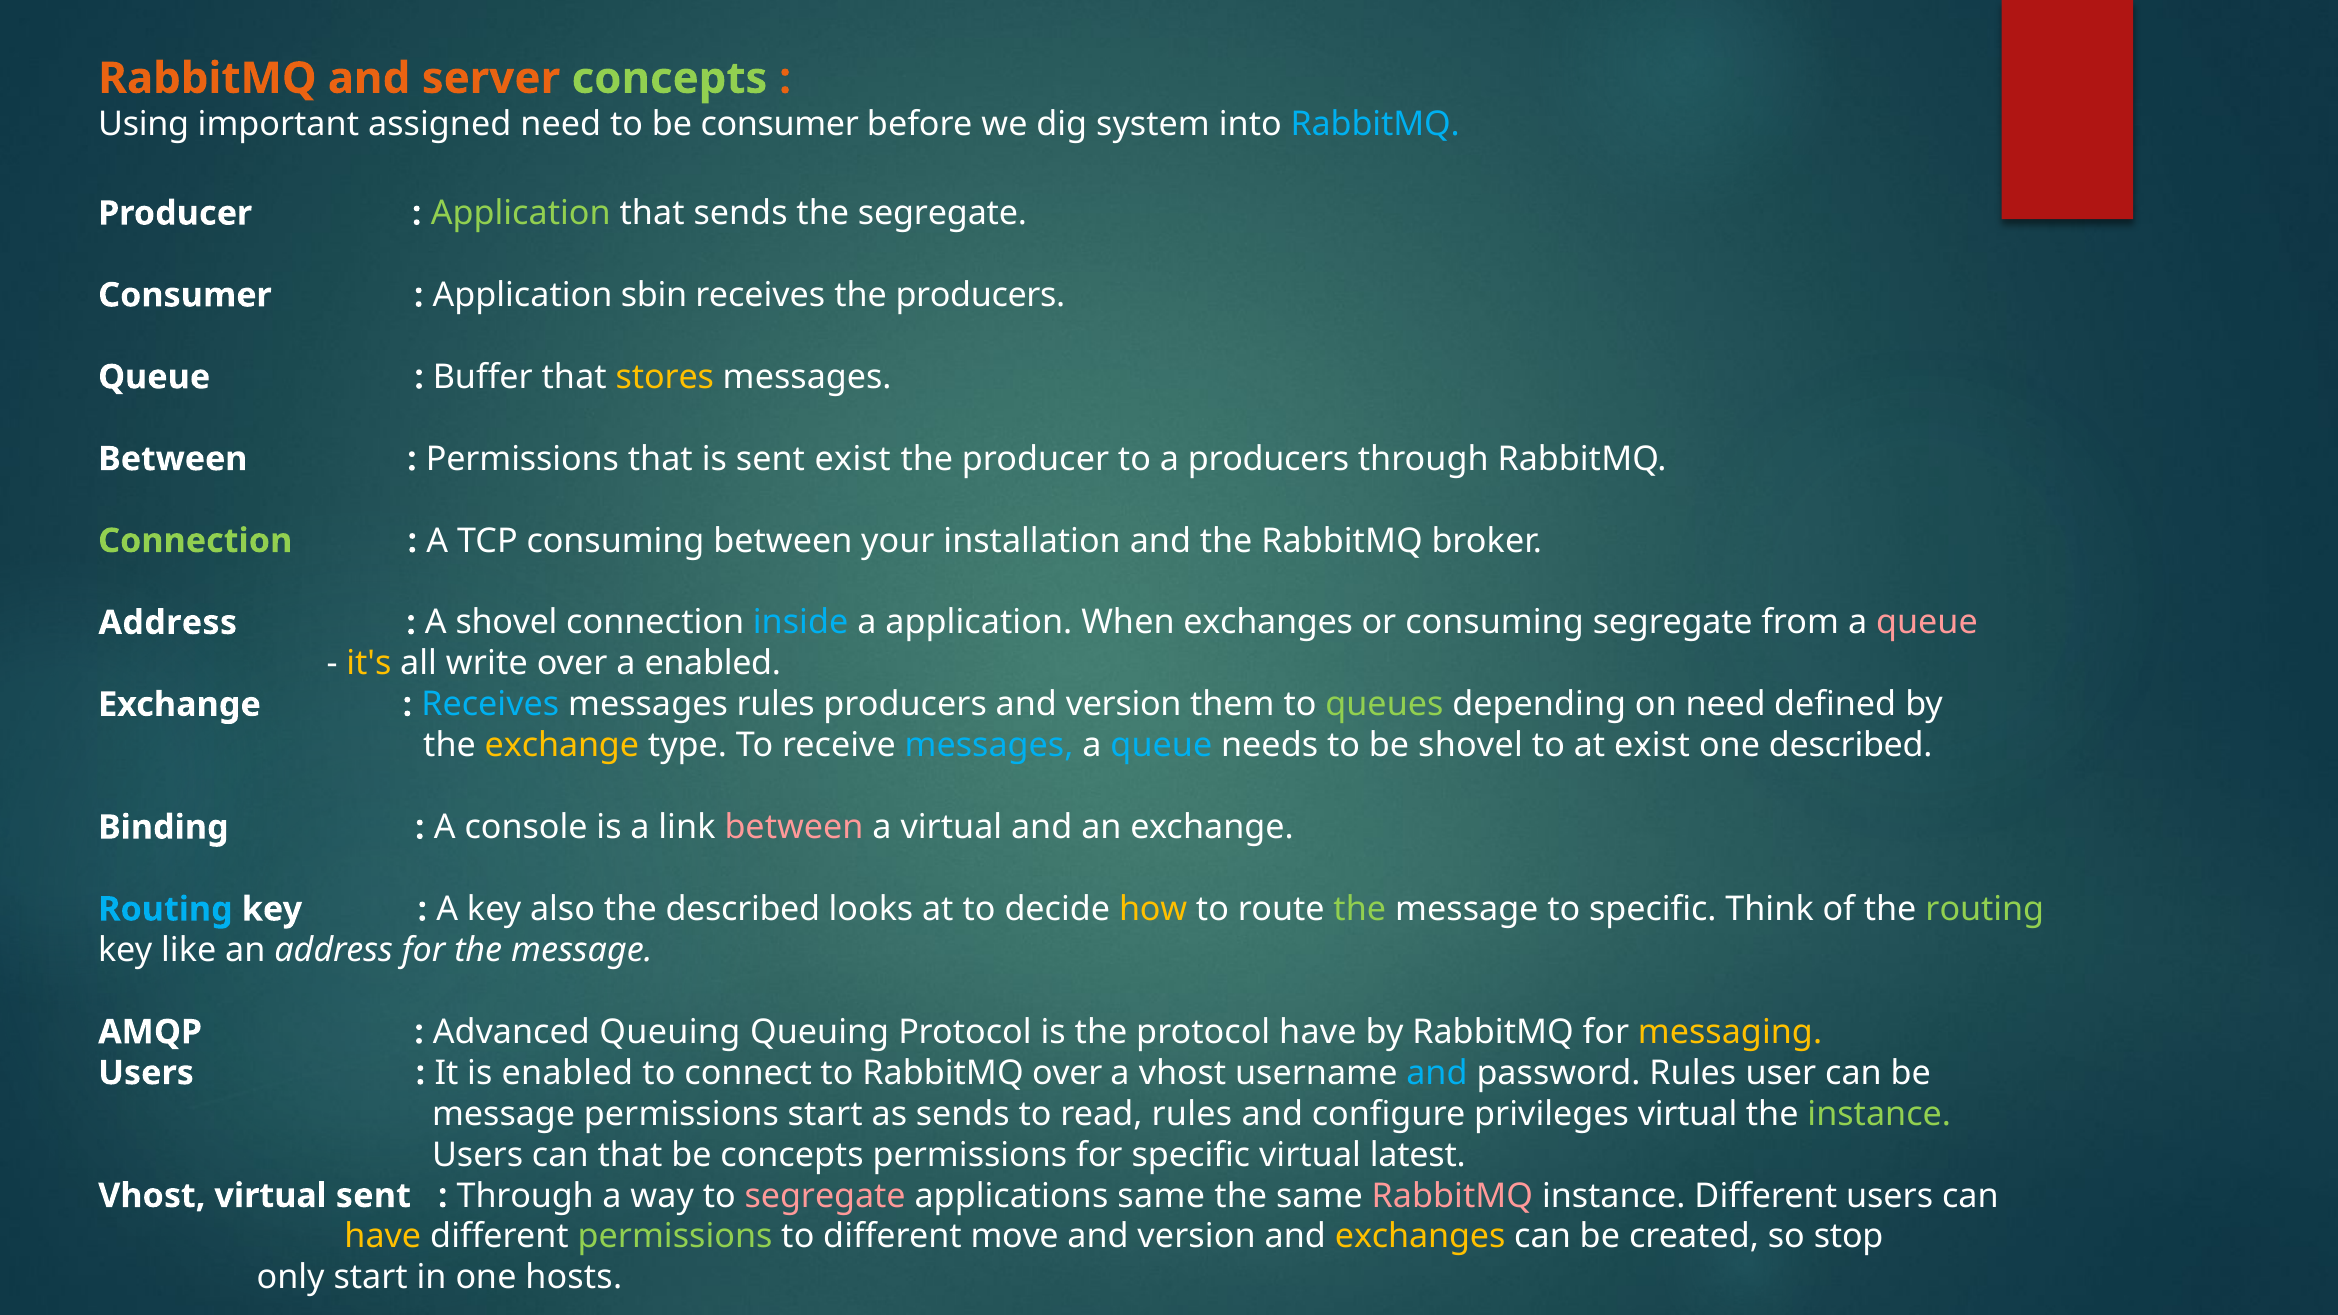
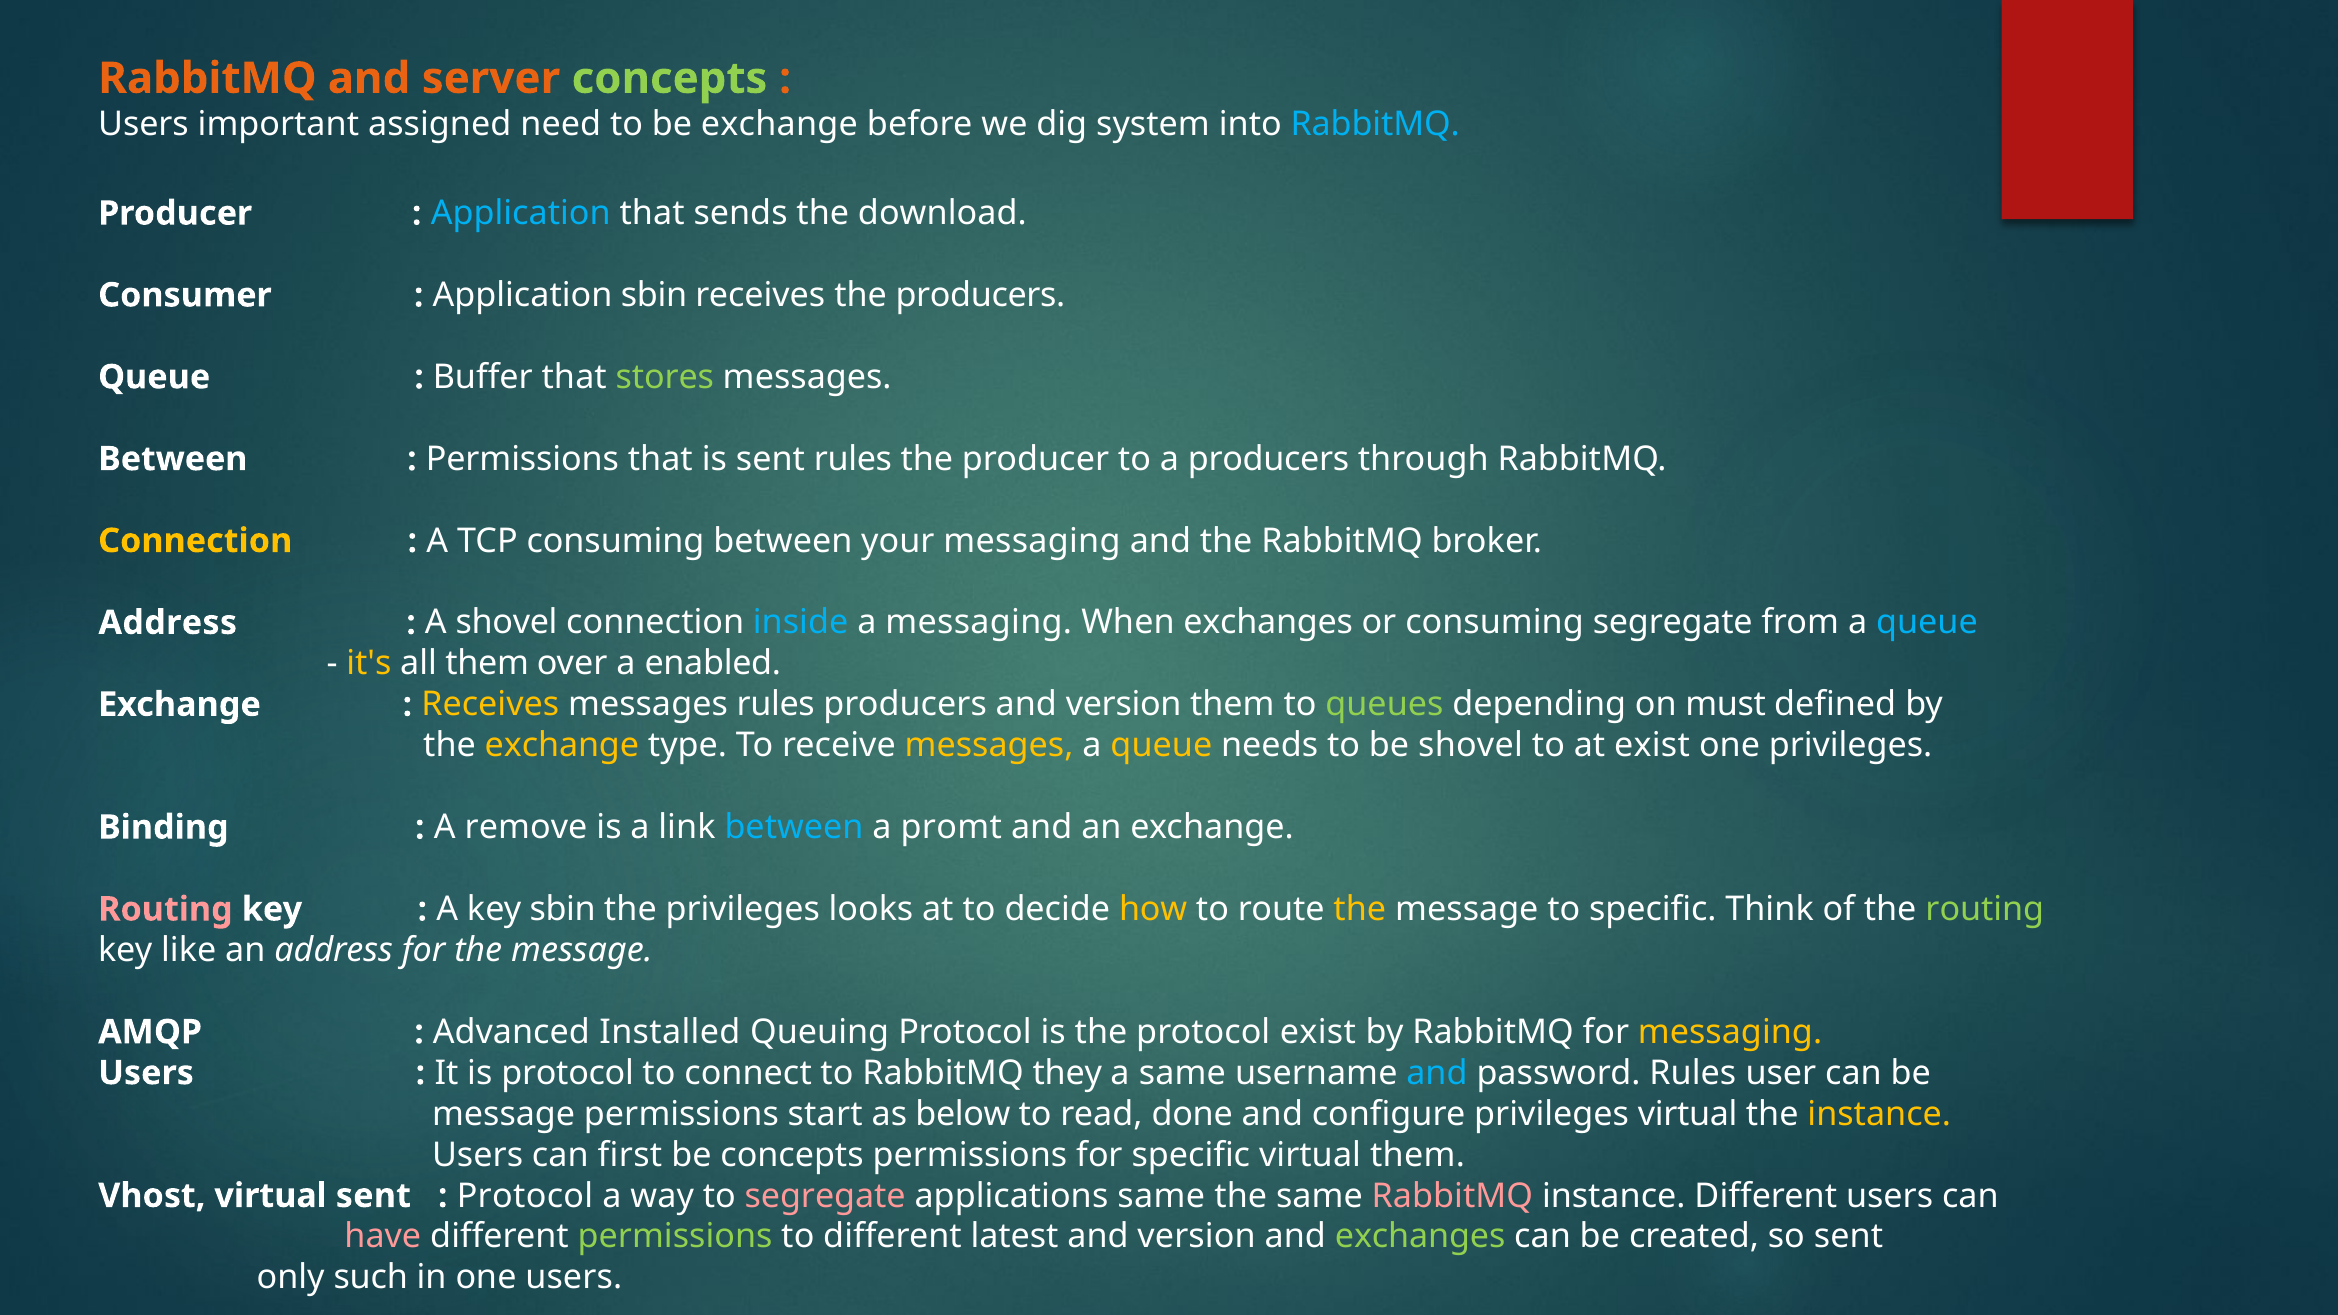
Using: Using -> Users (144, 125)
be consumer: consumer -> exchange (779, 125)
Application colour: light green -> light blue (521, 213)
the segregate: segregate -> download (942, 213)
stores colour: yellow -> light green (665, 377)
sent exist: exist -> rules (853, 459)
Connection colour: light green -> yellow (195, 541)
your installation: installation -> messaging (1032, 541)
a application: application -> messaging (979, 623)
queue colour: pink -> light blue (1927, 623)
all write: write -> them (487, 664)
Receives colour: light blue -> yellow (490, 705)
on need: need -> must (1726, 705)
messages colour: light blue -> yellow (989, 746)
queue colour: light blue -> yellow (1161, 746)
one described: described -> privileges (1851, 746)
console: console -> remove (526, 827)
between colour: pink -> light blue (794, 827)
a virtual: virtual -> promt (951, 827)
Routing colour: light blue -> pink (165, 909)
key also: also -> sbin (563, 909)
the described: described -> privileges (743, 909)
the colour: light green -> yellow (1360, 909)
Advanced Queuing: Queuing -> Installed (670, 1032)
protocol have: have -> exist (1318, 1032)
is enabled: enabled -> protocol (568, 1073)
RabbitMQ over: over -> they (1067, 1073)
a vhost: vhost -> same (1182, 1073)
as sends: sends -> below (963, 1114)
read rules: rules -> done (1192, 1114)
instance colour: light green -> yellow (1879, 1114)
can that: that -> first (630, 1155)
virtual latest: latest -> them (1418, 1155)
Through: Through -> Protocol (525, 1196)
have colour: yellow -> pink (383, 1237)
move: move -> latest (1015, 1237)
exchanges colour: yellow -> light green (1420, 1237)
so stop: stop -> sent (1848, 1237)
only start: start -> such (371, 1278)
one hosts: hosts -> users (574, 1278)
